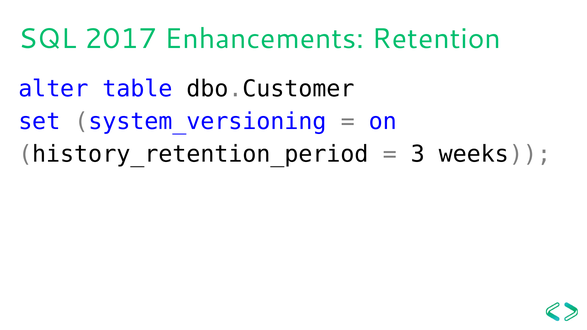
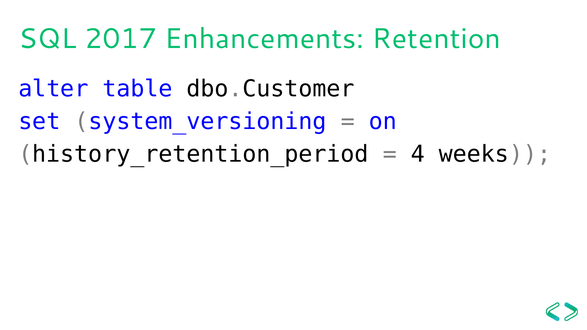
3: 3 -> 4 (418, 154)
